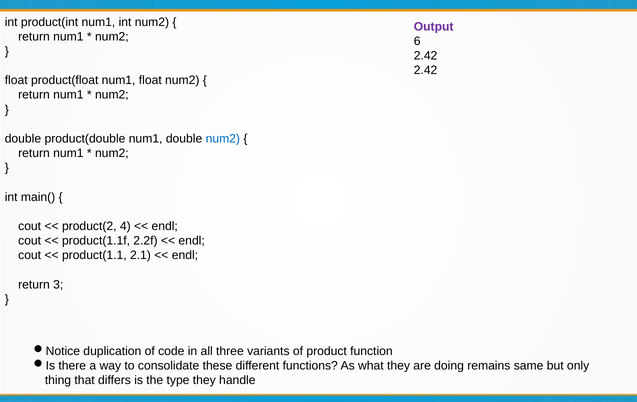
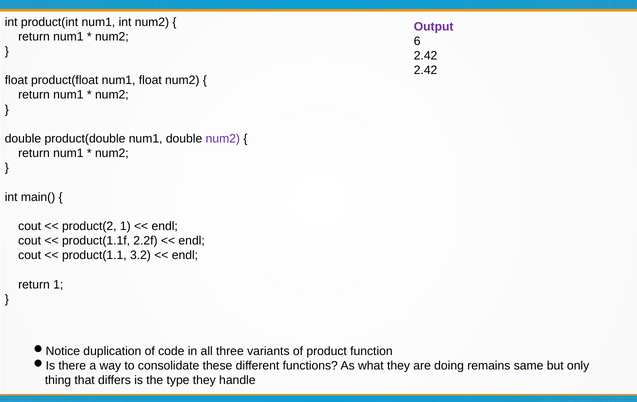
num2 colour: blue -> purple (223, 138)
product(2 4: 4 -> 1 (125, 226)
2.1: 2.1 -> 3.2 (140, 255)
return 3: 3 -> 1 (58, 284)
